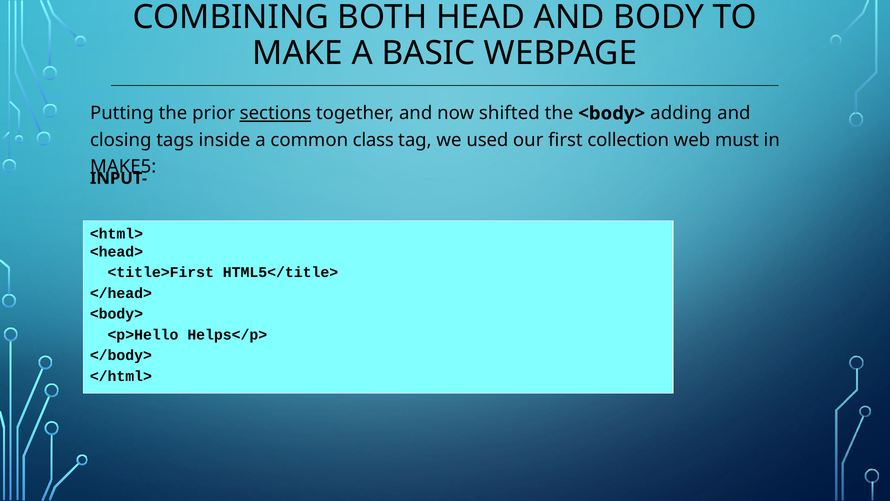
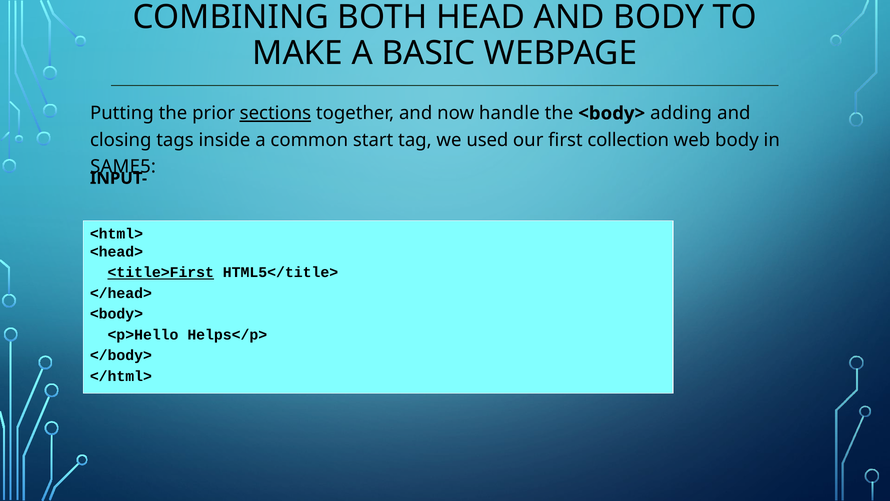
shifted: shifted -> handle (509, 113)
class: class -> start (373, 140)
web must: must -> body (737, 140)
MAKE5: MAKE5 -> SAME5 (123, 167)
<title>First underline: none -> present (161, 272)
